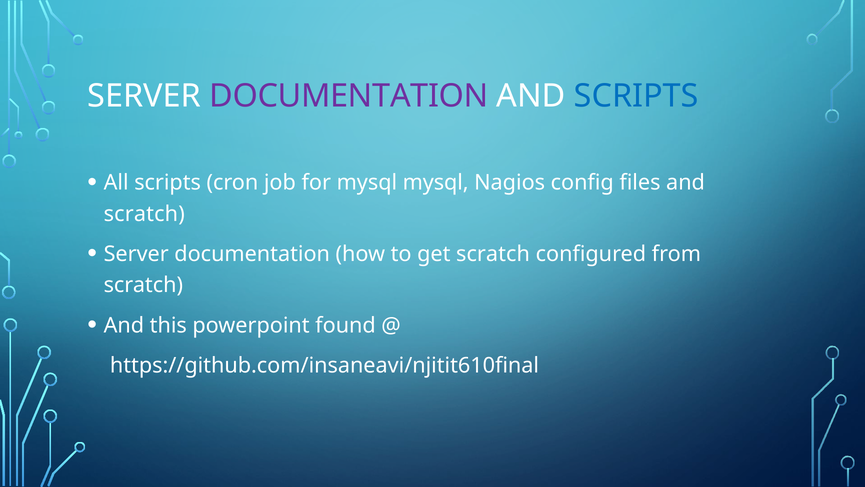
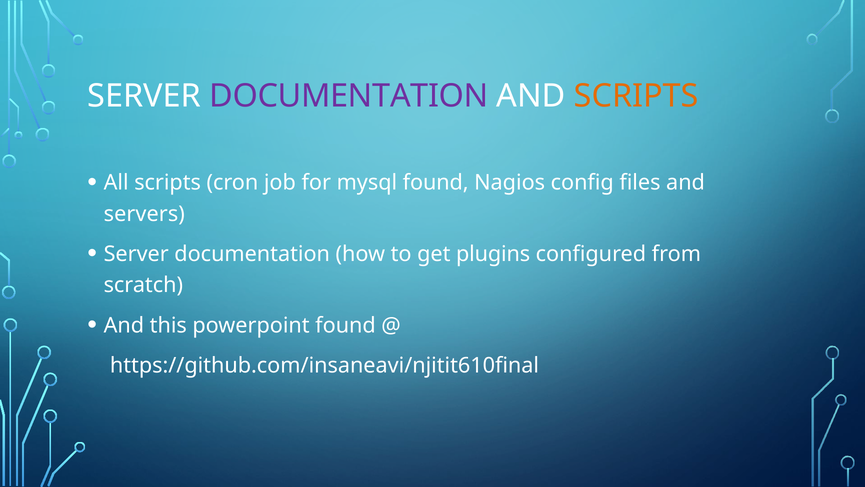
SCRIPTS colour: blue -> orange (636, 96)
mysql mysql: mysql -> found (436, 183)
scratch: scratch -> servers (144, 214)
get scratch: scratch -> plugins (493, 254)
